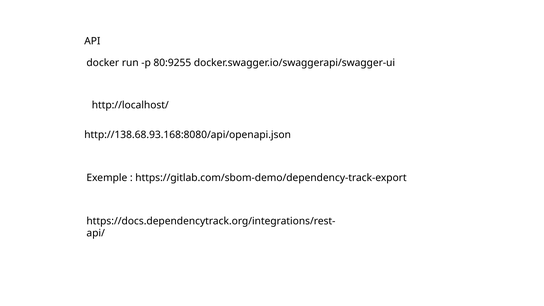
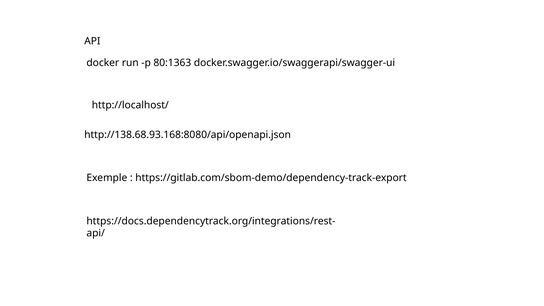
80:9255: 80:9255 -> 80:1363 (172, 63)
